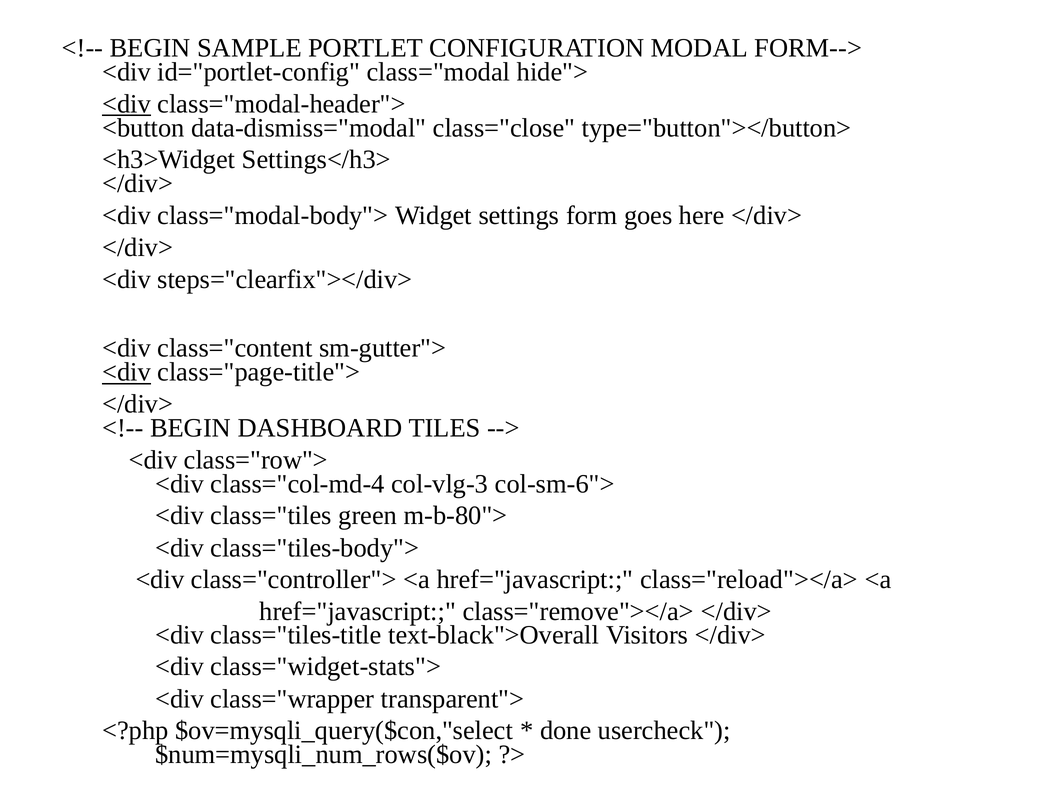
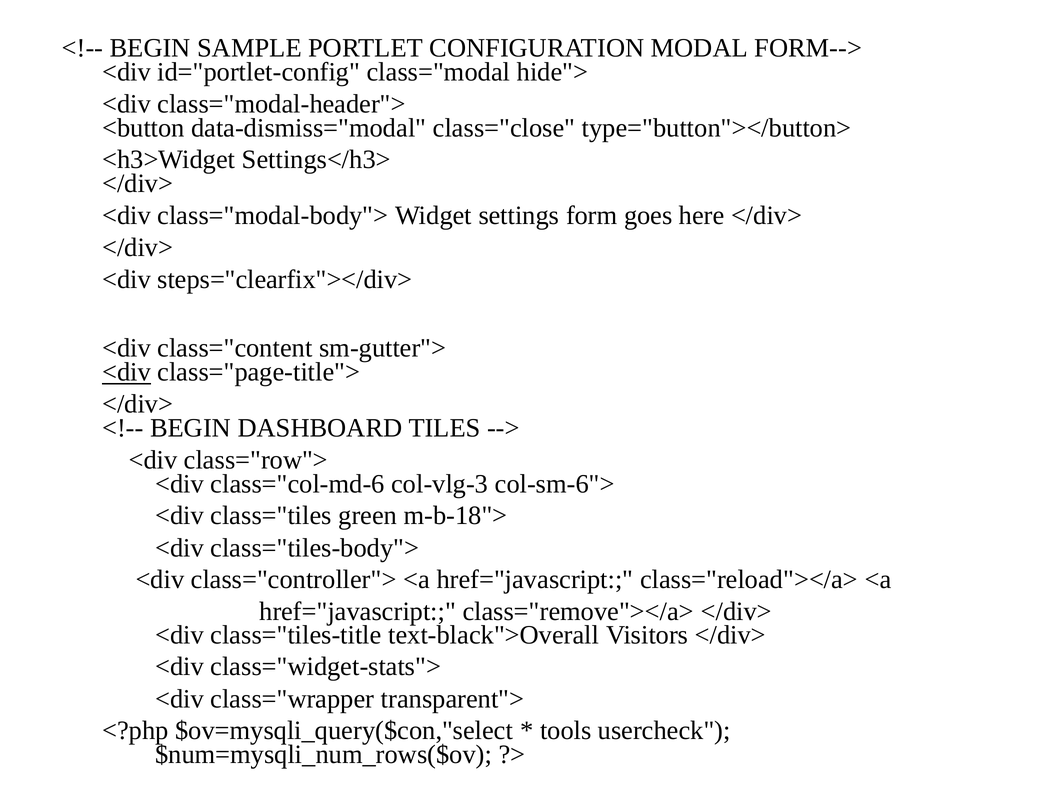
<div underline: present -> none (127, 104)
class="col-md-4: class="col-md-4 -> class="col-md-6 (298, 484)
m-b-80">: m-b-80"> -> m-b-18"> (456, 516)
done: done -> tools (566, 731)
